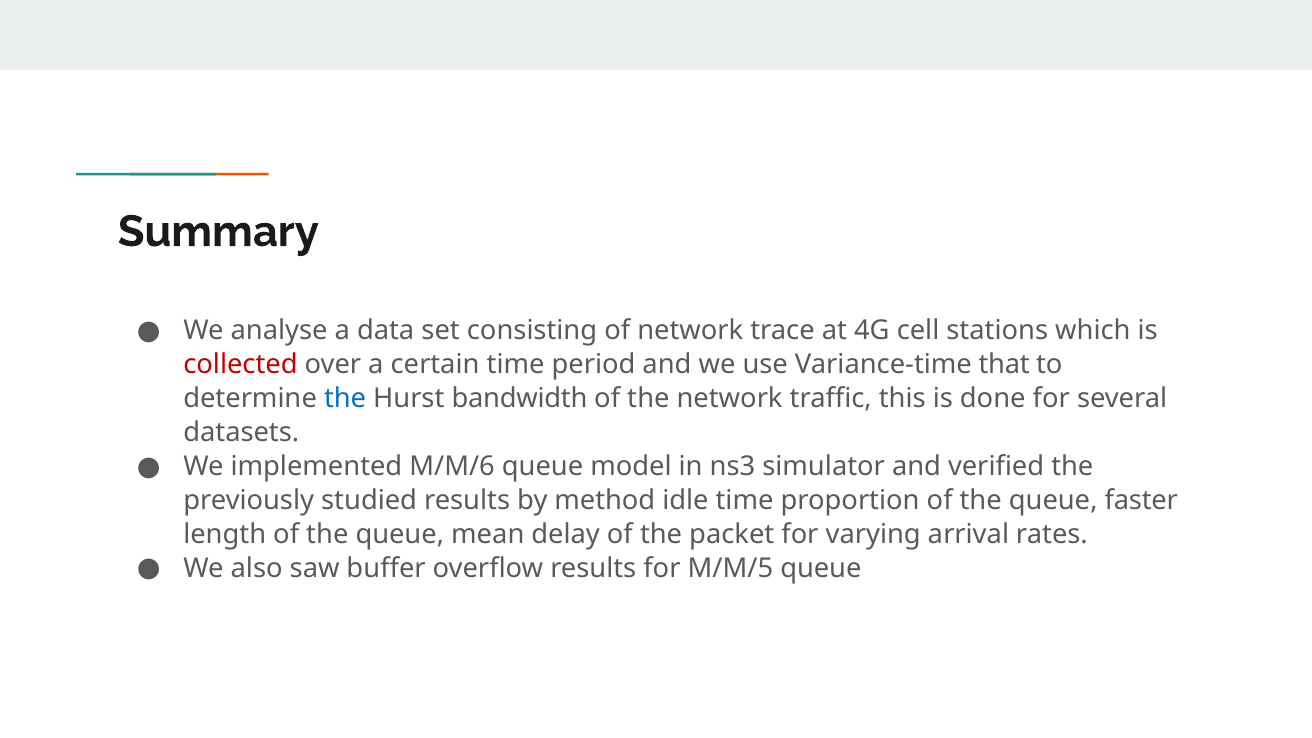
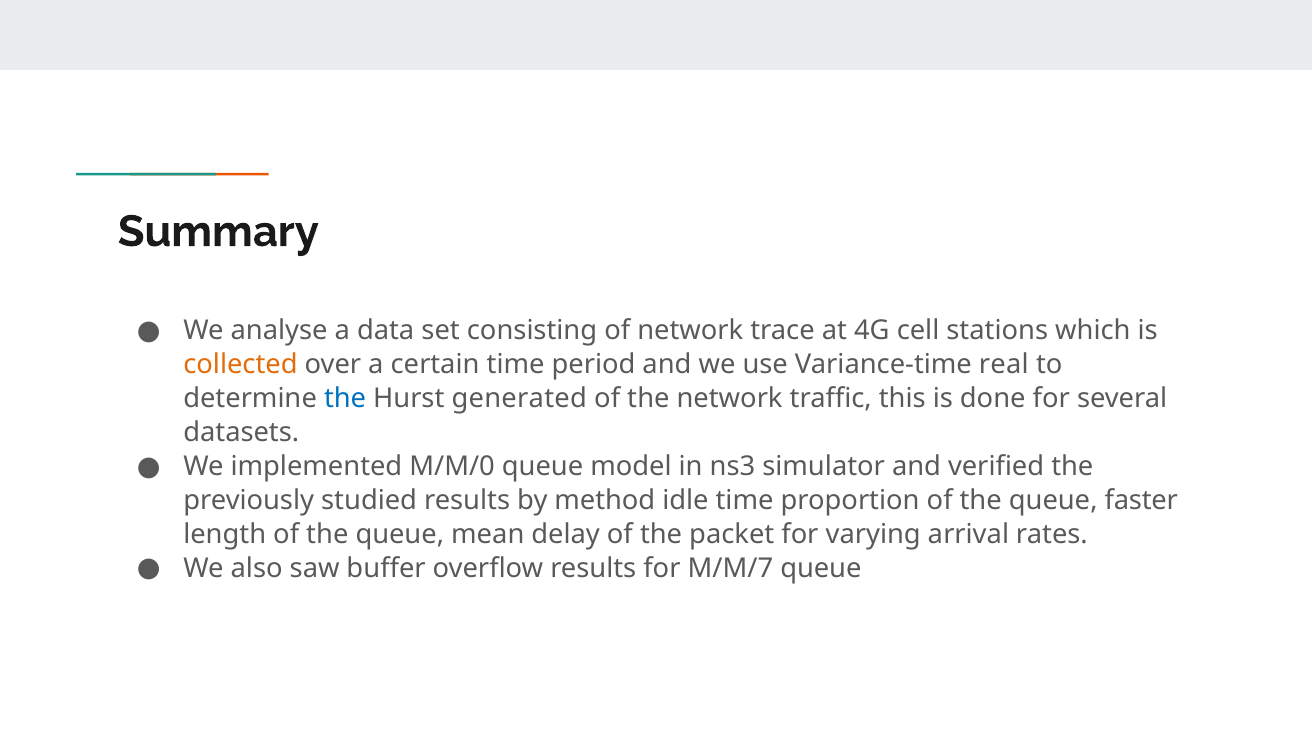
collected colour: red -> orange (240, 365)
that: that -> real (1004, 365)
bandwidth: bandwidth -> generated (519, 399)
M/M/6: M/M/6 -> M/M/0 (452, 467)
M/M/5: M/M/5 -> M/M/7 (730, 568)
